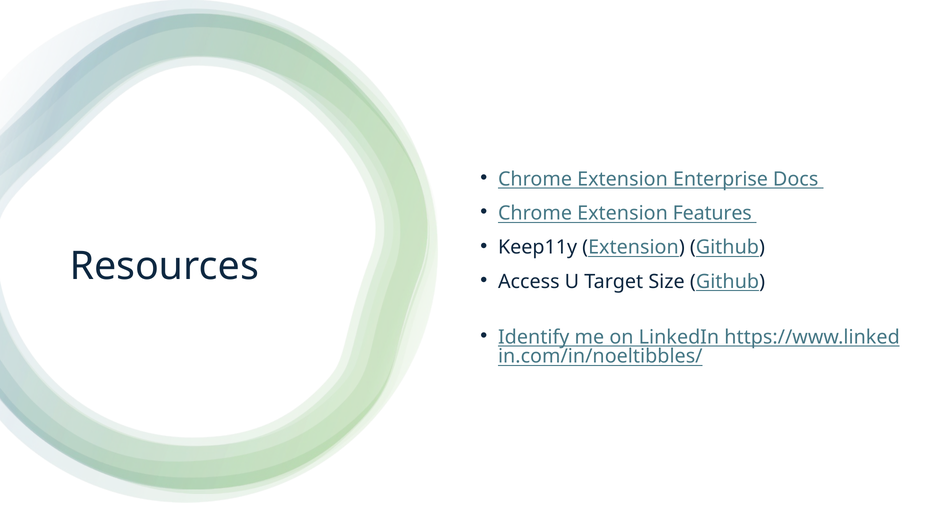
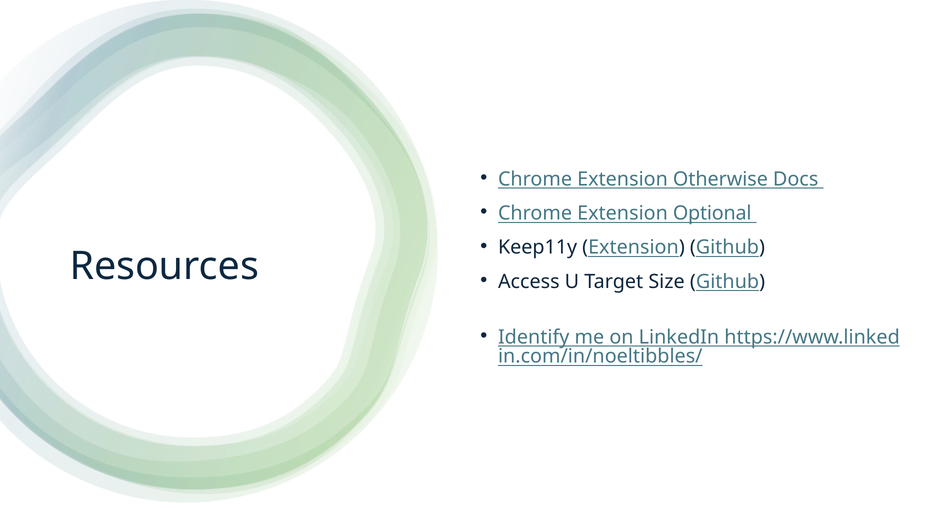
Enterprise: Enterprise -> Otherwise (720, 179)
Features: Features -> Optional (712, 214)
